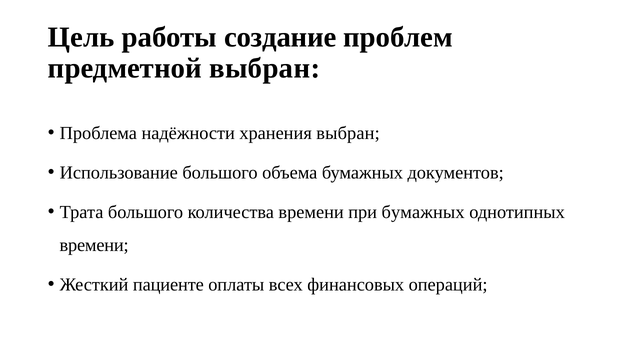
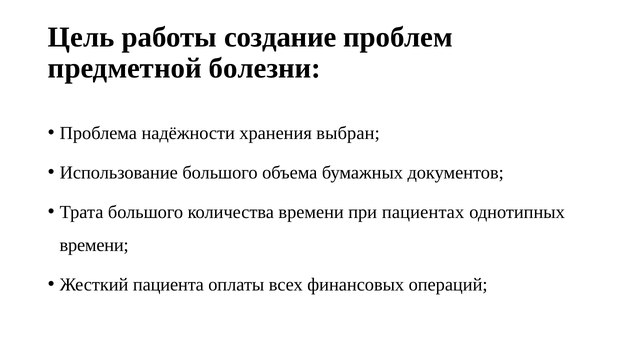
предметной выбран: выбран -> болезни (265, 68)
при бумажных: бумажных -> пациентах (423, 212)
пациенте: пациенте -> пациента (168, 285)
